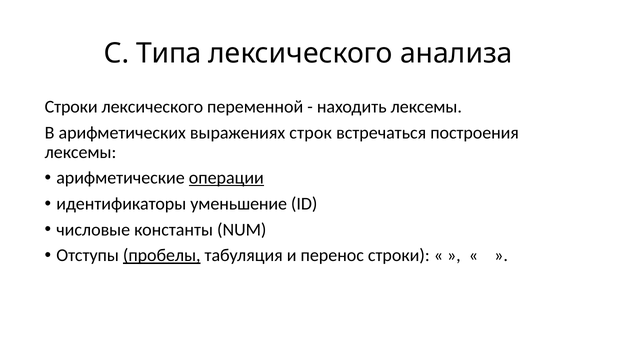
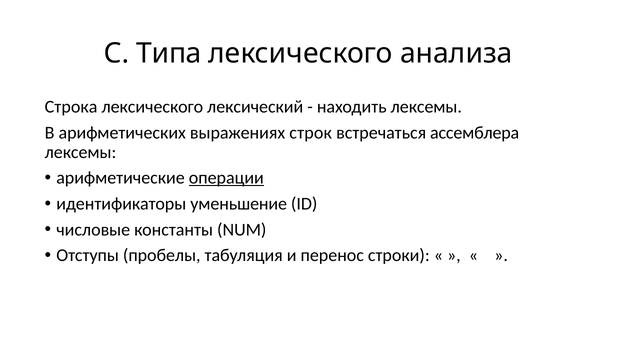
Строки: Строки -> Строка (71, 107)
переменной: переменной -> лексический (255, 107)
построения: построения -> ассемблера (475, 133)
пробелы underline: present -> none (162, 256)
